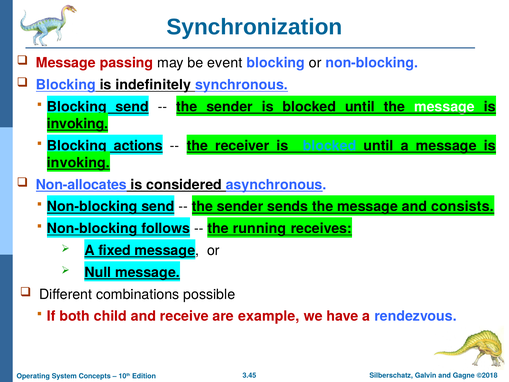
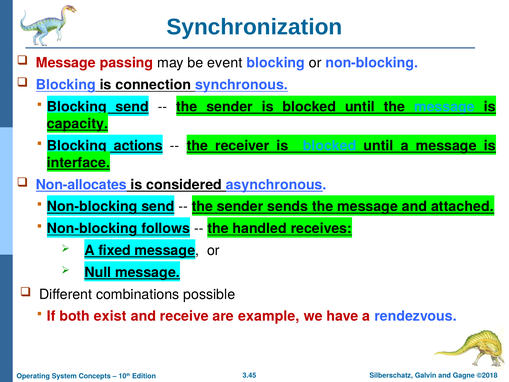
indefinitely: indefinitely -> connection (153, 85)
message colour: white -> light blue (444, 107)
invoking: invoking -> capacity (77, 124)
invoking: invoking -> interface (78, 163)
consists: consists -> attached (462, 206)
running: running -> handled (260, 228)
child: child -> exist (110, 316)
